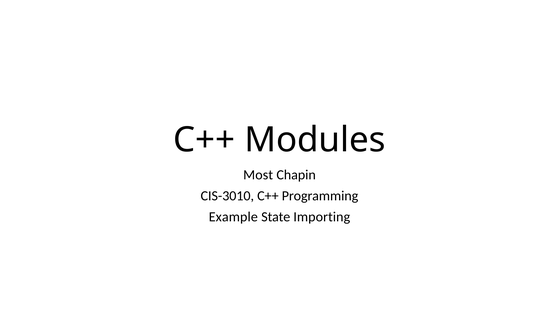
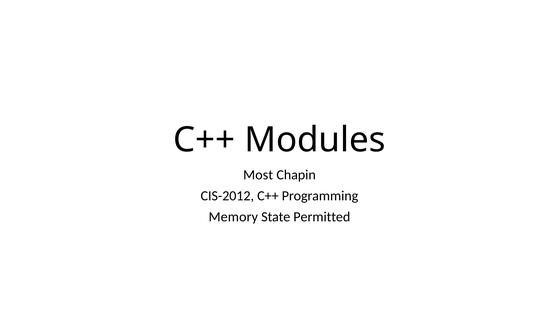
CIS-3010: CIS-3010 -> CIS-2012 (227, 196)
Example: Example -> Memory (233, 217)
Importing: Importing -> Permitted (322, 217)
